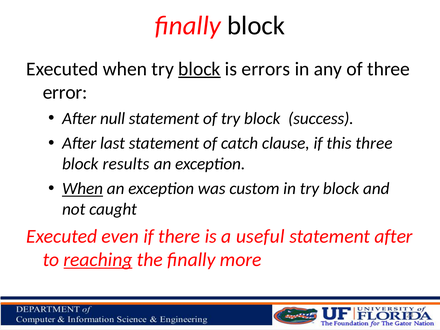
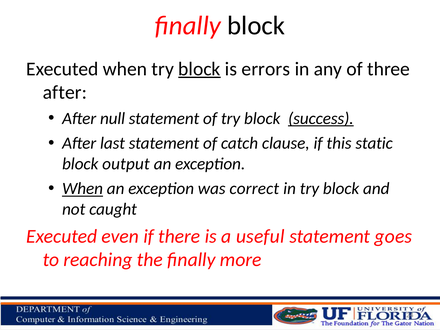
error: error -> after (65, 92)
success underline: none -> present (321, 118)
this three: three -> static (374, 143)
results: results -> output (126, 164)
custom: custom -> correct (254, 189)
statement after: after -> goes (393, 236)
reaching underline: present -> none (98, 260)
